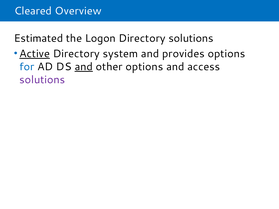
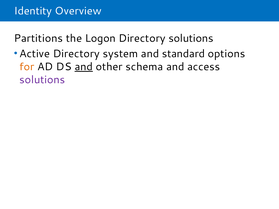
Cleared: Cleared -> Identity (33, 11)
Estimated: Estimated -> Partitions (38, 38)
Active underline: present -> none (35, 54)
provides: provides -> standard (184, 54)
for colour: blue -> orange (27, 67)
other options: options -> schema (144, 67)
